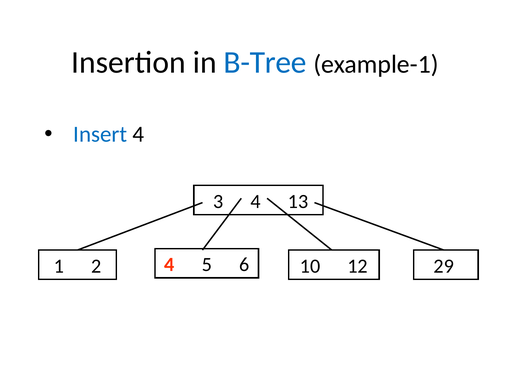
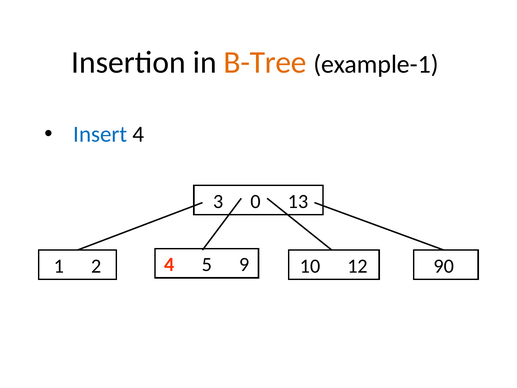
B-Tree colour: blue -> orange (265, 63)
3 4: 4 -> 0 (256, 201)
6: 6 -> 9 (244, 264)
29: 29 -> 90 (444, 266)
